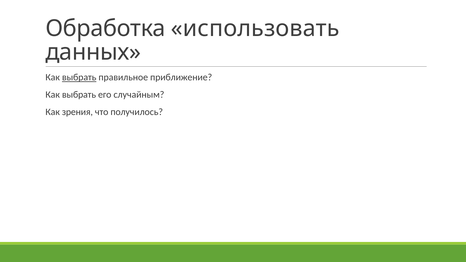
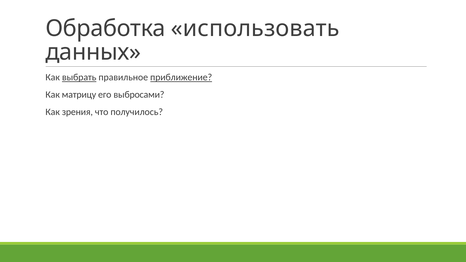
приближение underline: none -> present (181, 77)
выбрать: выбрать -> матрицу (79, 95)
случайным: случайным -> выбросами (139, 95)
